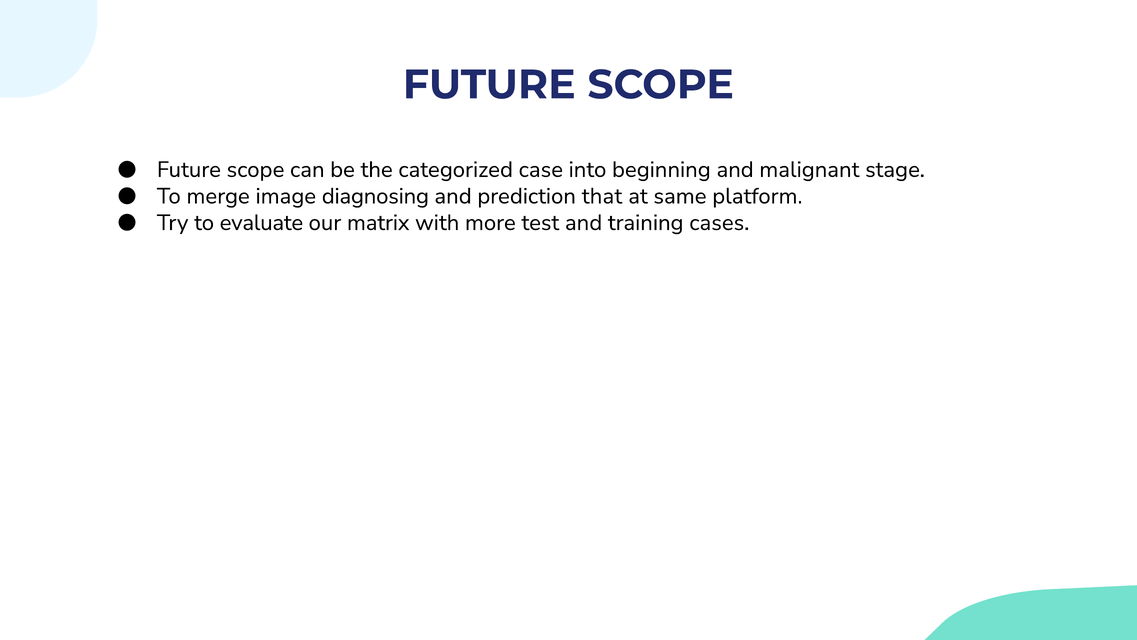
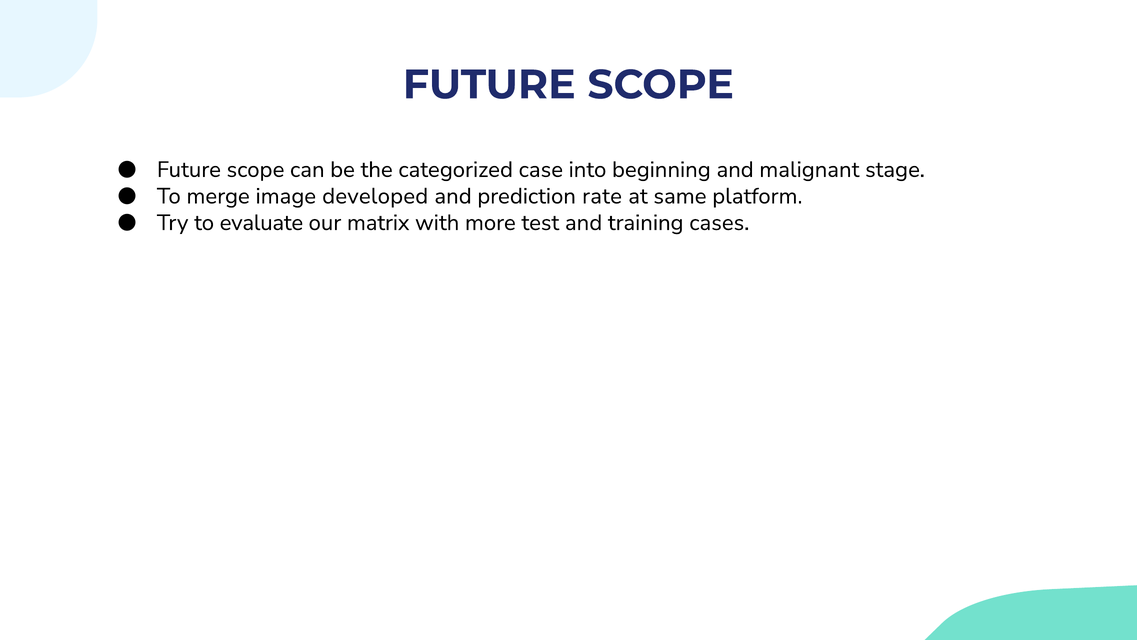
diagnosing: diagnosing -> developed (375, 196)
that: that -> rate (602, 196)
